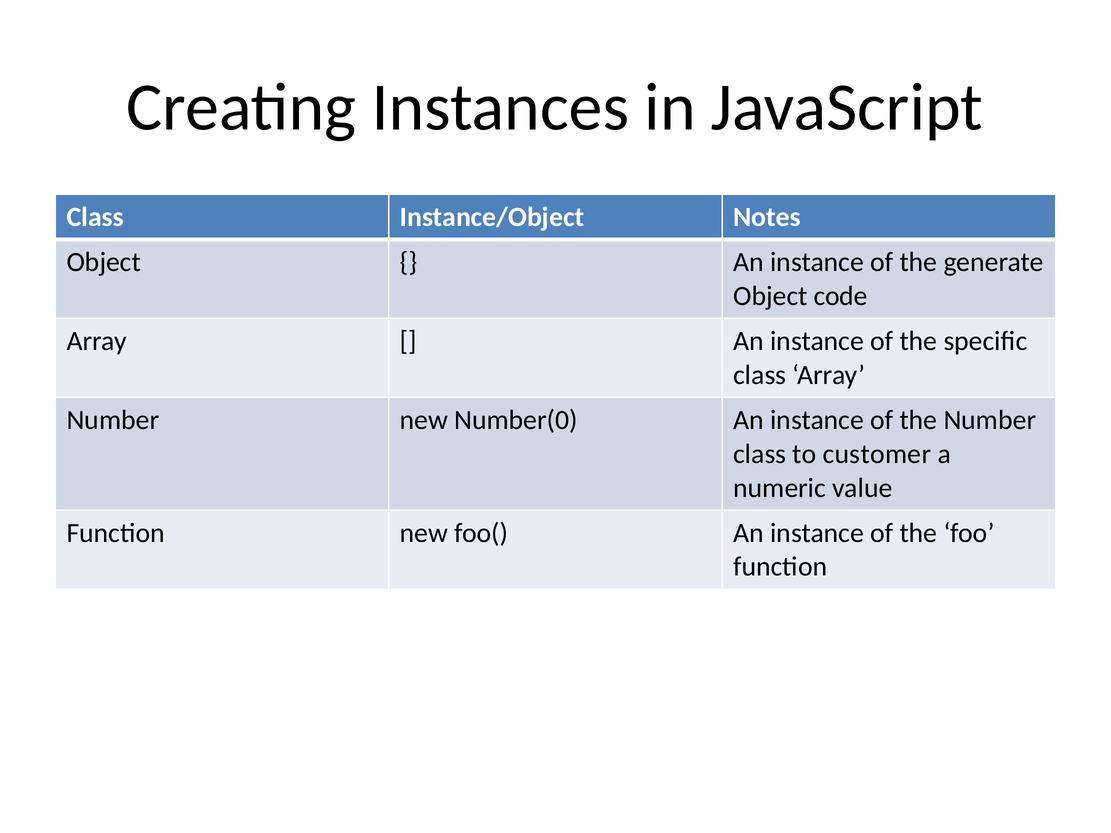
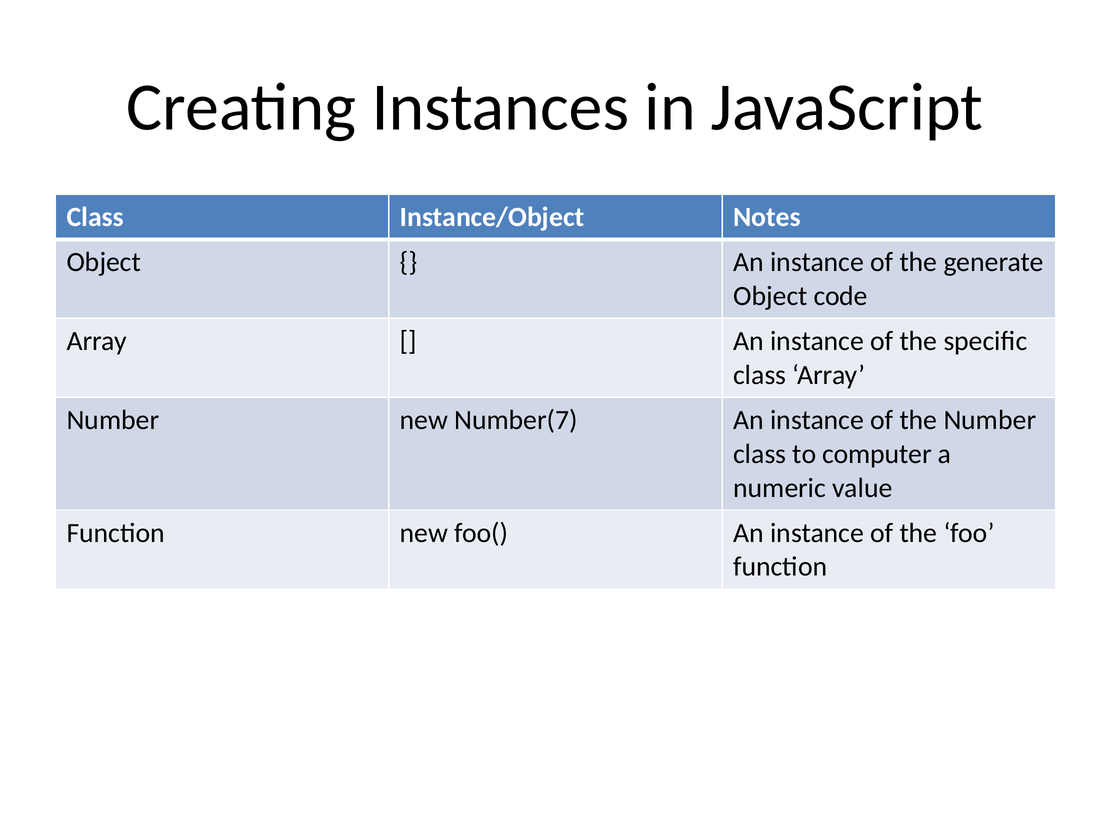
Number(0: Number(0 -> Number(7 (516, 420)
customer: customer -> computer (877, 454)
